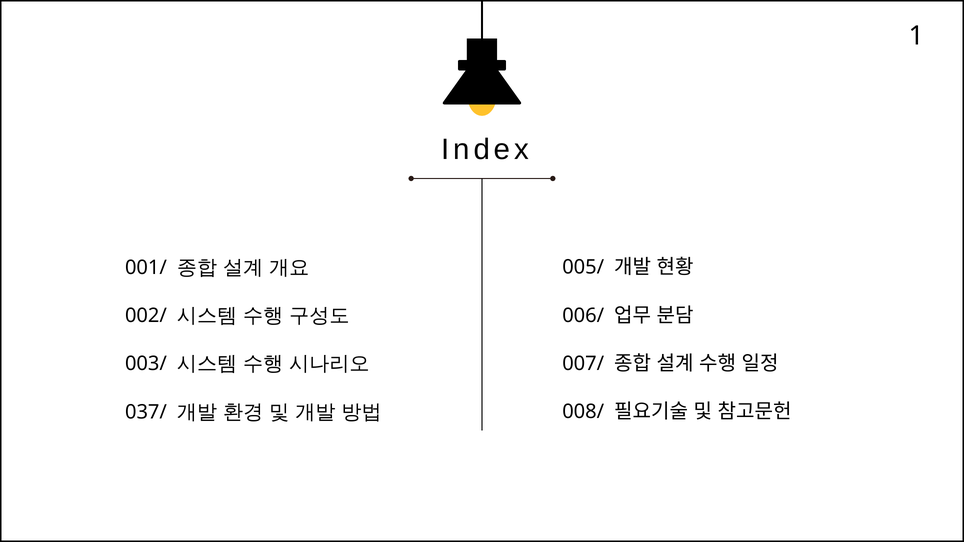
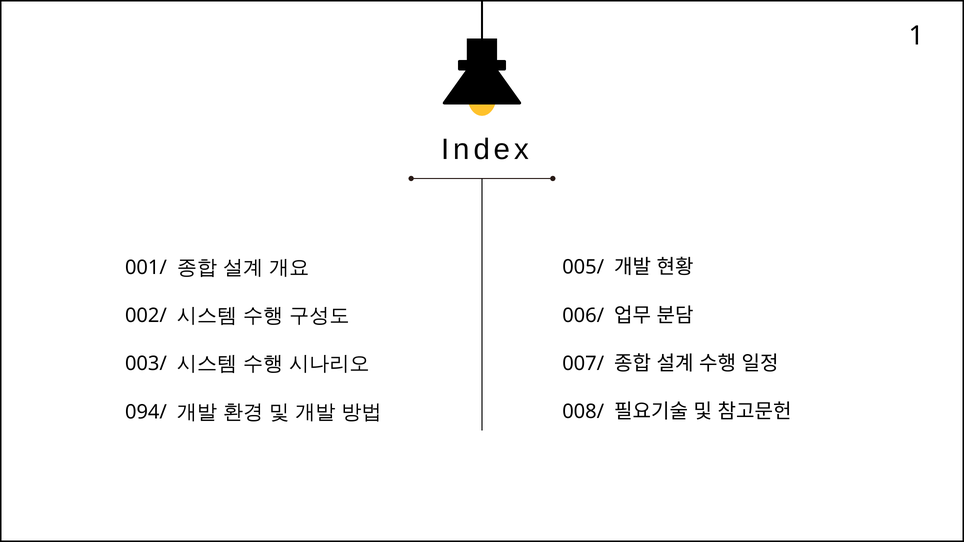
037/: 037/ -> 094/ (146, 412)
